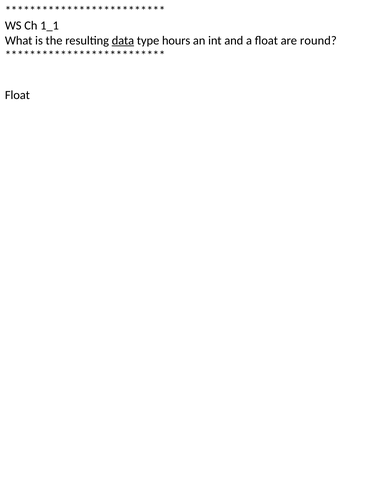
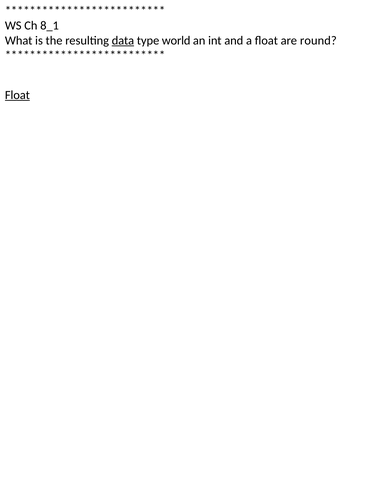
1_1: 1_1 -> 8_1 (50, 26)
hours: hours -> world (176, 40)
Float underline: none -> present (17, 95)
